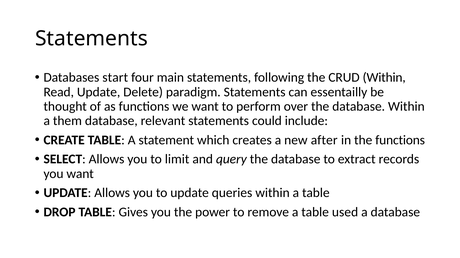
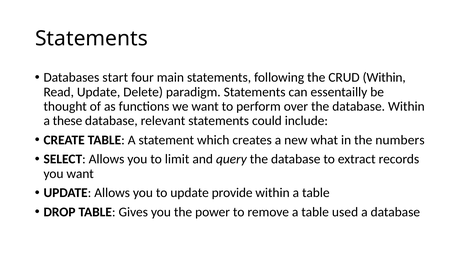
them: them -> these (67, 121)
after: after -> what (324, 140)
the functions: functions -> numbers (400, 140)
queries: queries -> provide (232, 193)
